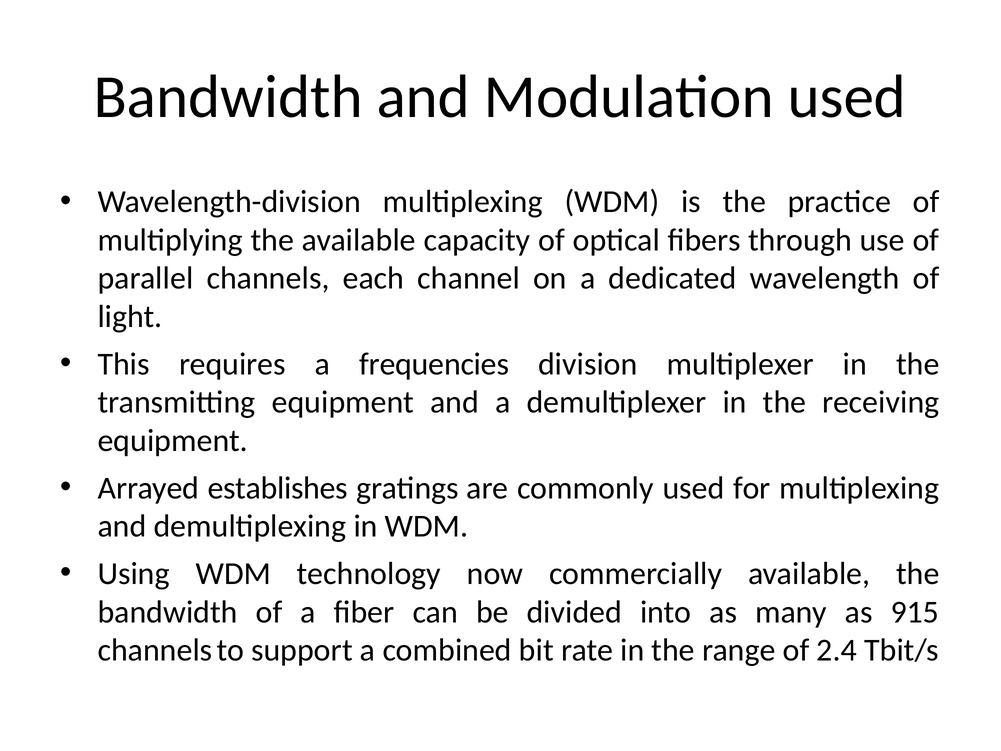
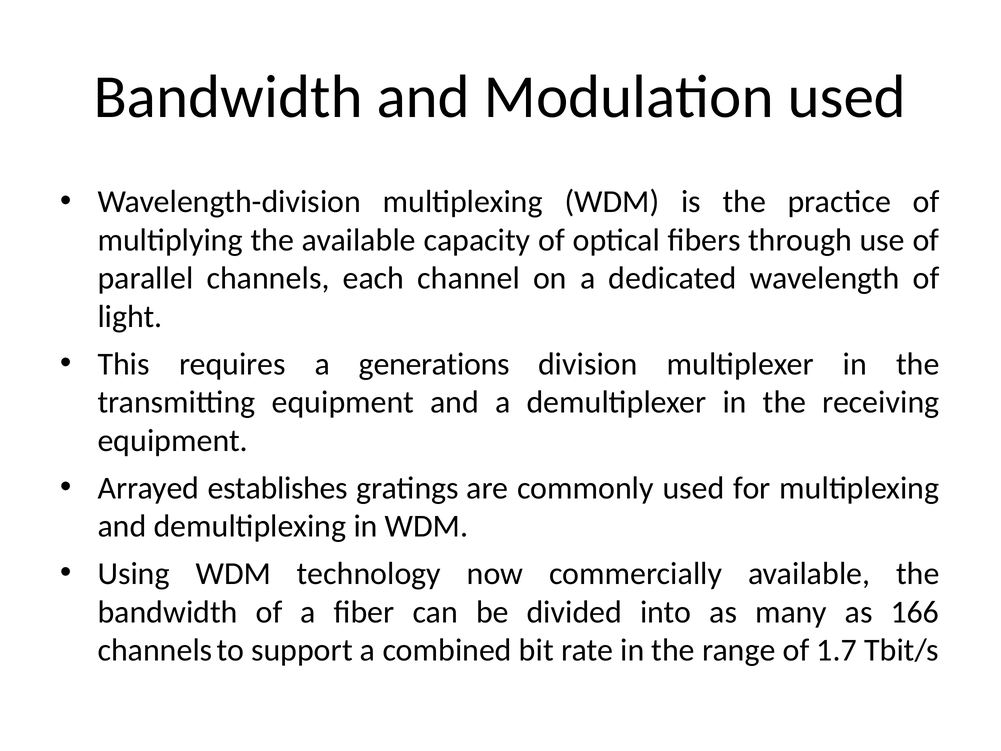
frequencies: frequencies -> generations (434, 364)
915: 915 -> 166 (915, 612)
2.4: 2.4 -> 1.7 (837, 650)
